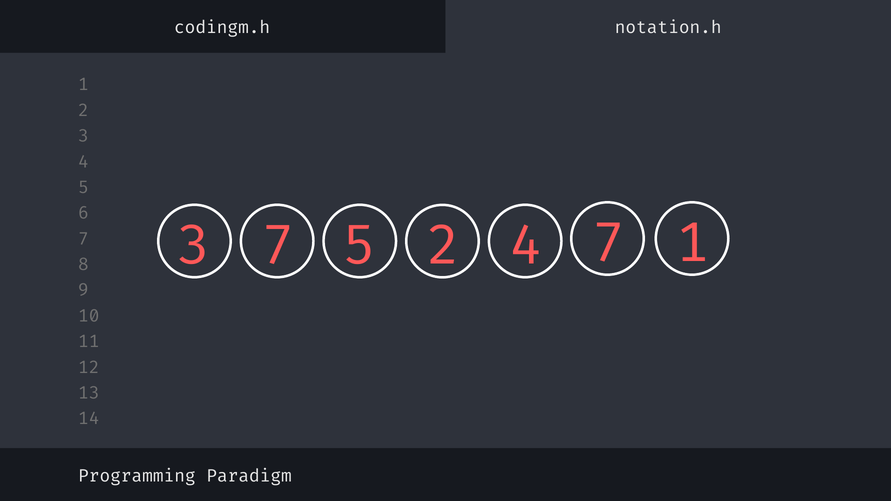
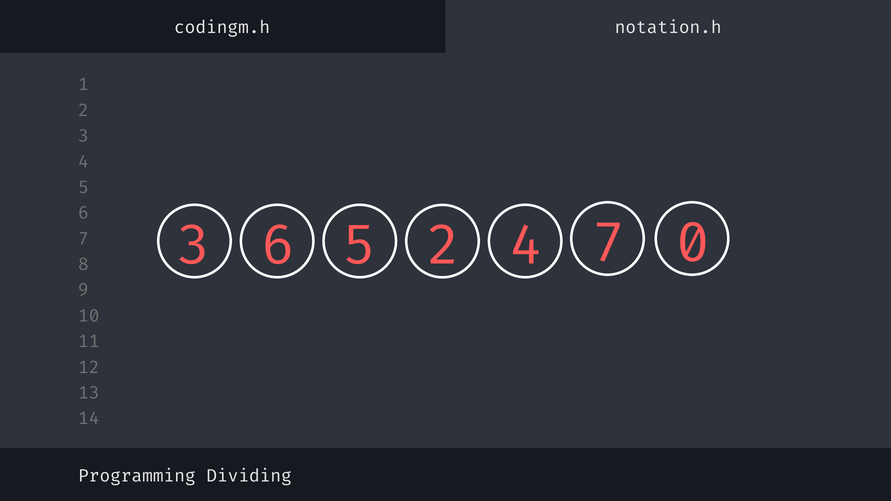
3 7: 7 -> 6 (278, 246)
7 1: 1 -> 0 (693, 243)
Paradigm: Paradigm -> Dividing (249, 476)
